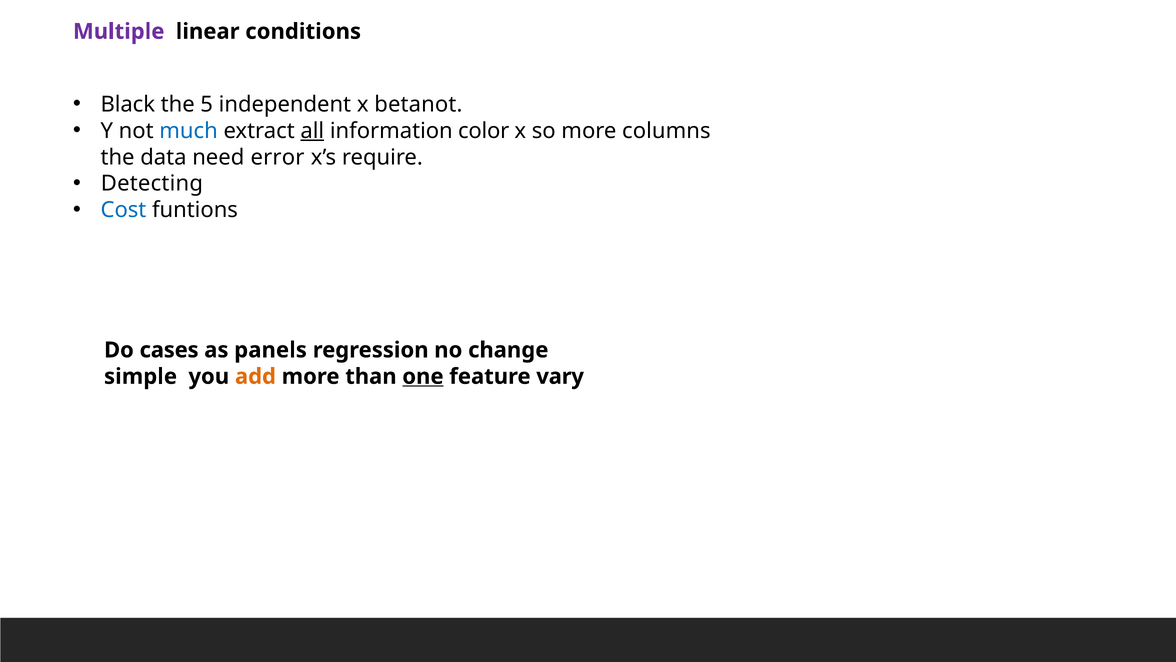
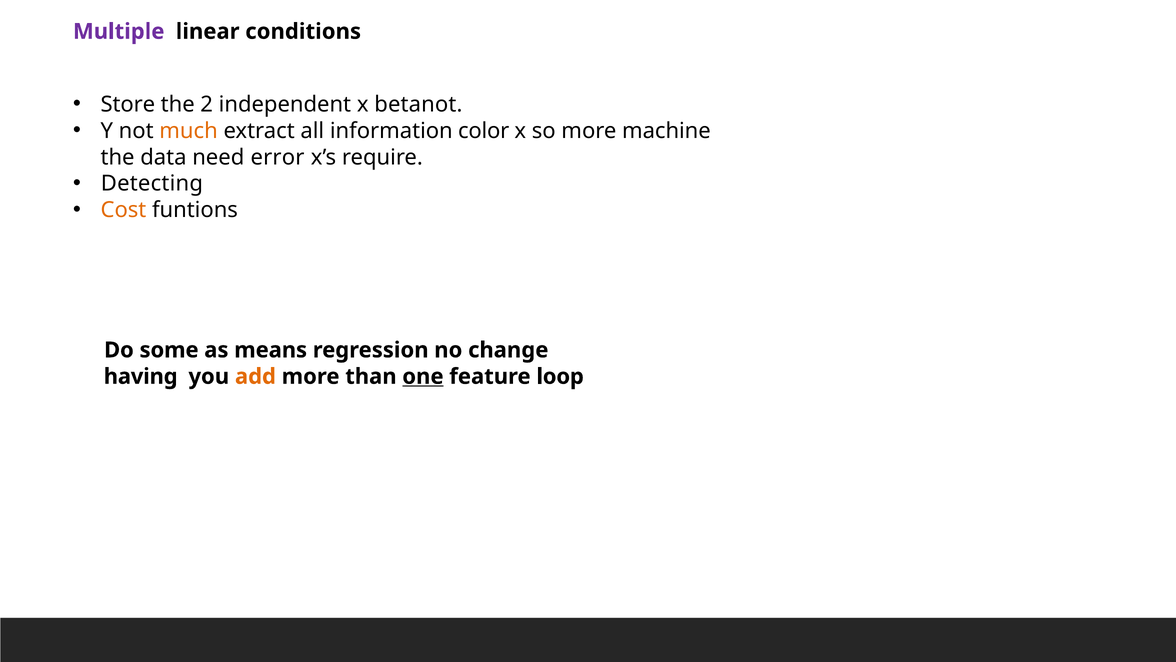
Black: Black -> Store (128, 104)
5: 5 -> 2 (207, 104)
much colour: blue -> orange (189, 131)
all underline: present -> none (312, 131)
columns: columns -> machine (666, 131)
Cost colour: blue -> orange (123, 210)
cases: cases -> some (169, 350)
panels: panels -> means (271, 350)
simple: simple -> having (141, 376)
vary: vary -> loop (560, 376)
